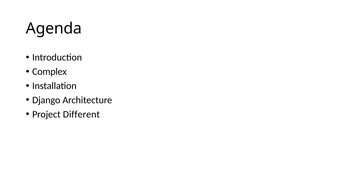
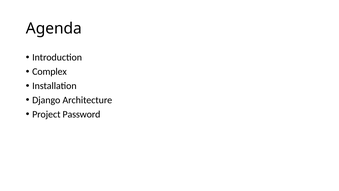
Different: Different -> Password (81, 114)
